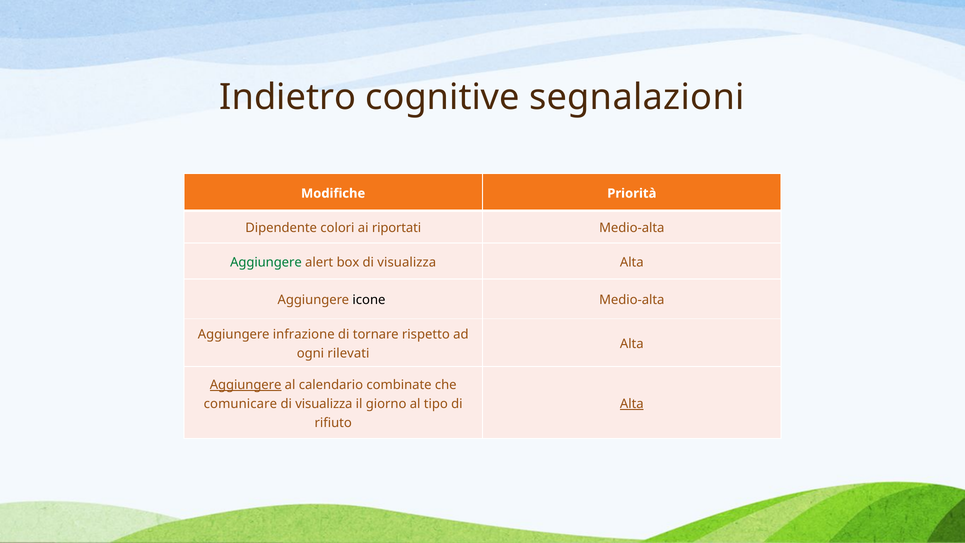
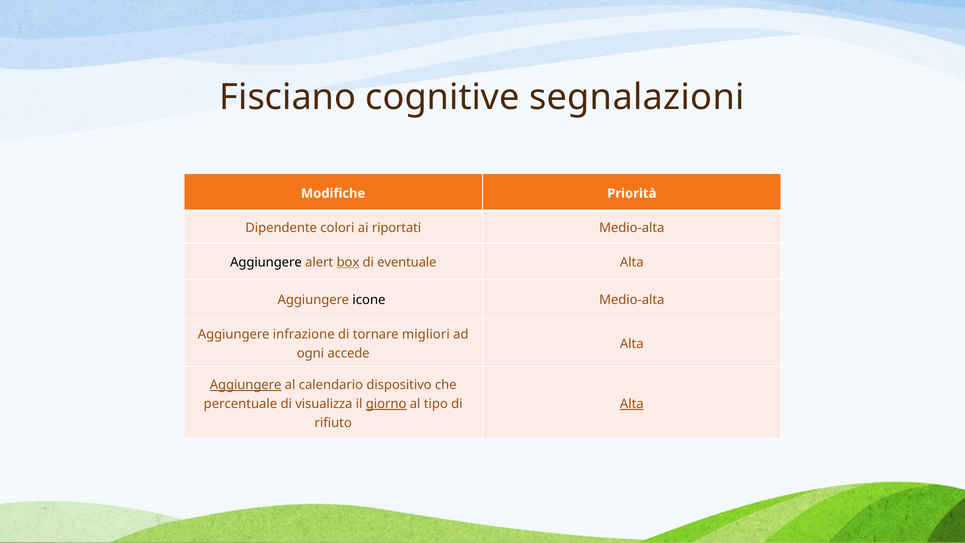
Indietro: Indietro -> Fisciano (288, 97)
Aggiungere colour: green -> black (266, 262)
box underline: none -> present (348, 262)
visualizza: visualizza -> eventuale (407, 262)
rispetto: rispetto -> migliori (426, 334)
rilevati: rilevati -> accede (349, 353)
combinate: combinate -> dispositivo (399, 385)
comunicare: comunicare -> percentuale (240, 404)
giorno underline: none -> present (386, 404)
